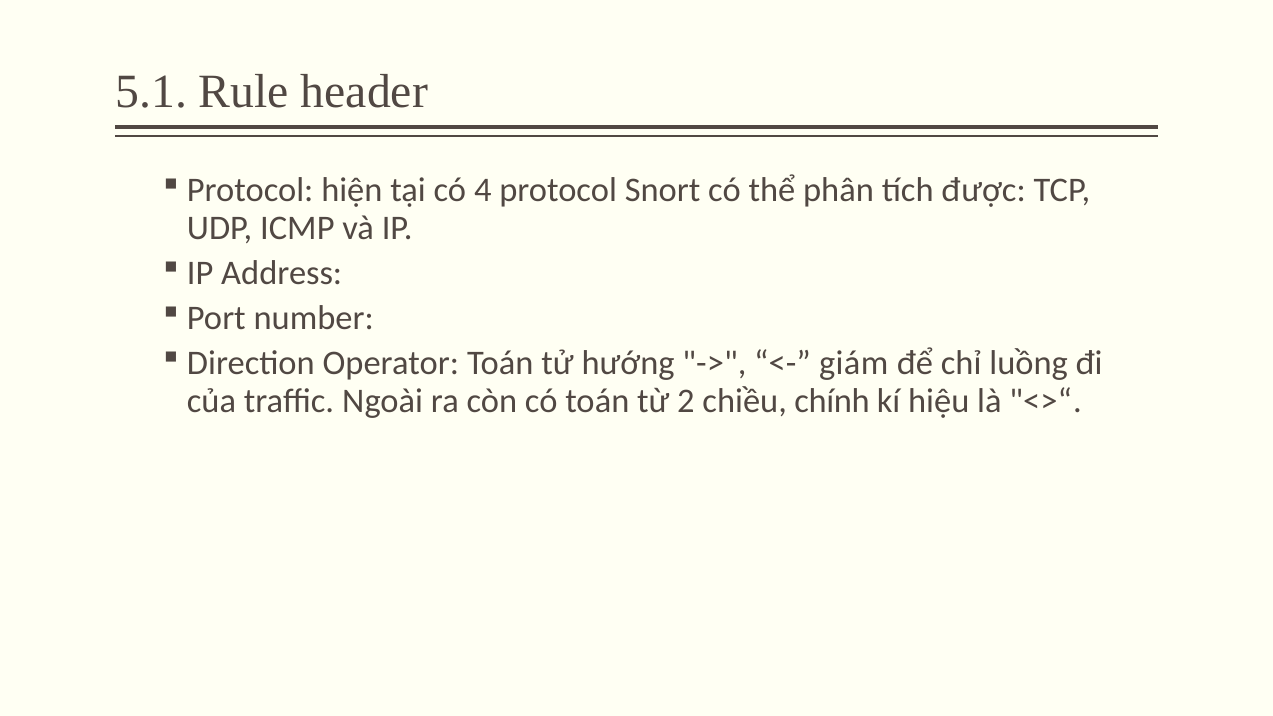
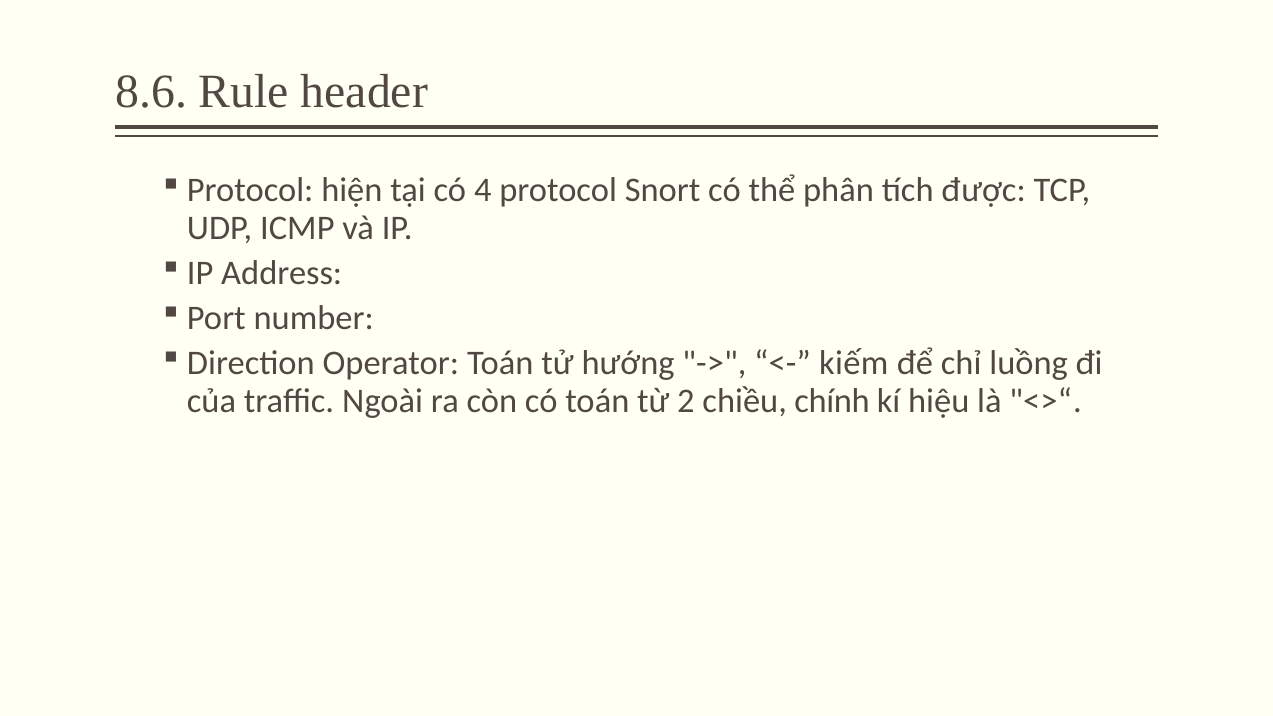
5.1: 5.1 -> 8.6 (151, 92)
giám: giám -> kiếm (854, 364)
